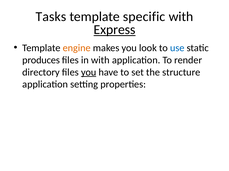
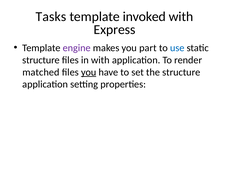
specific: specific -> invoked (144, 17)
Express underline: present -> none (115, 30)
engine colour: orange -> purple (77, 48)
look: look -> part (148, 48)
produces: produces -> structure (41, 60)
directory: directory -> matched (41, 72)
